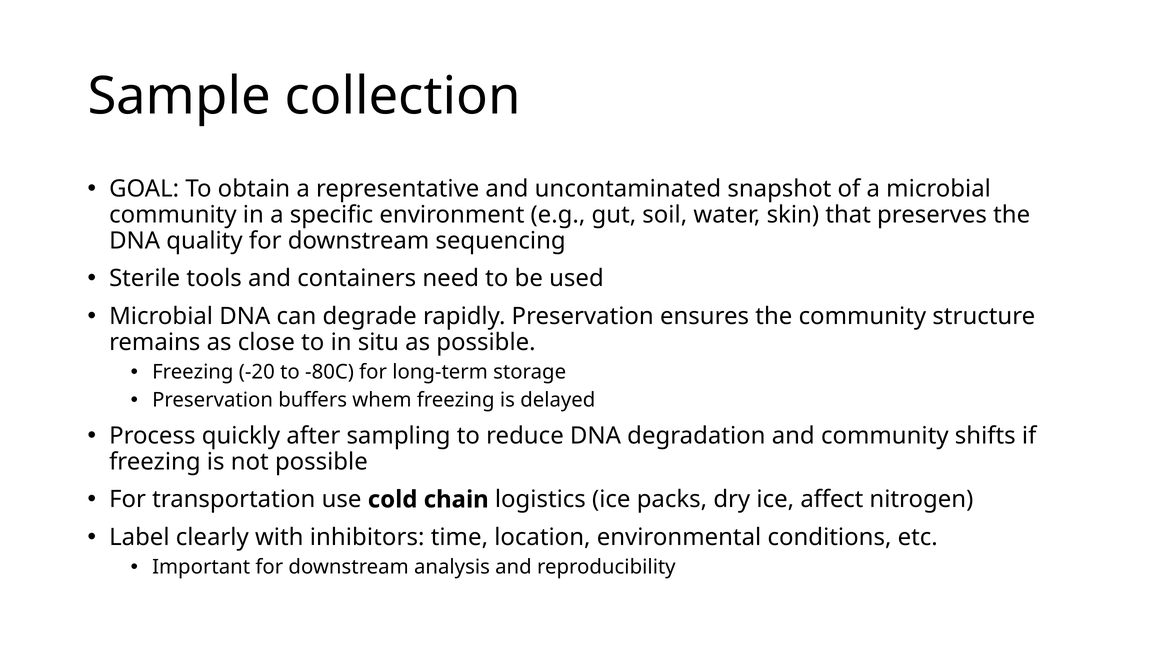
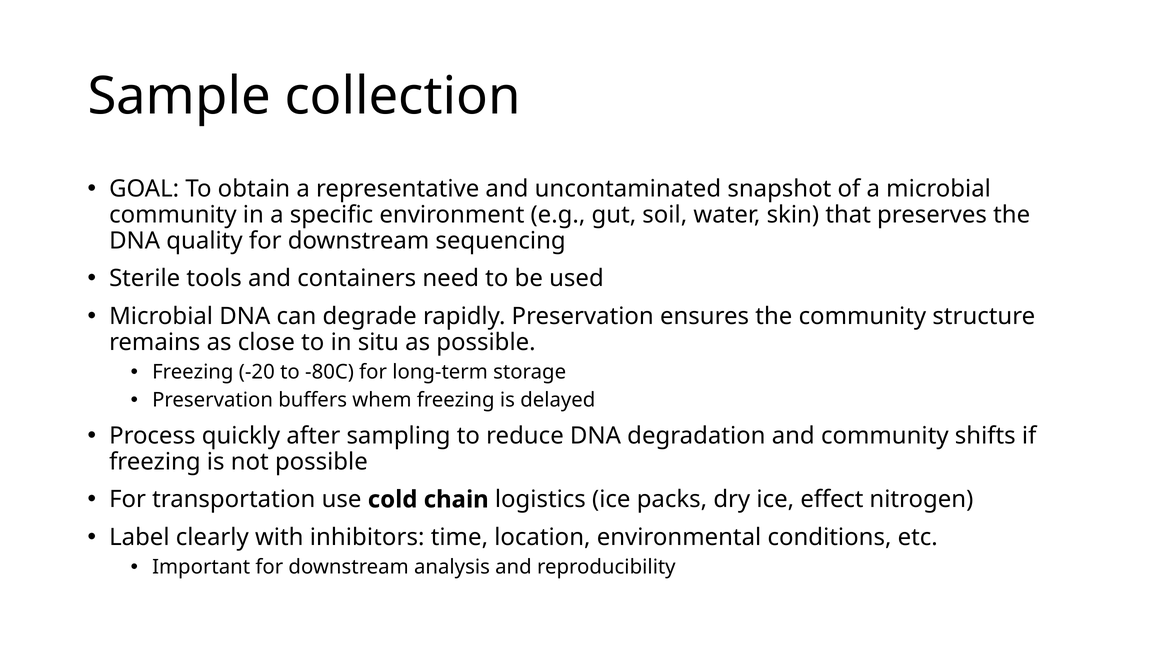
affect: affect -> effect (832, 500)
